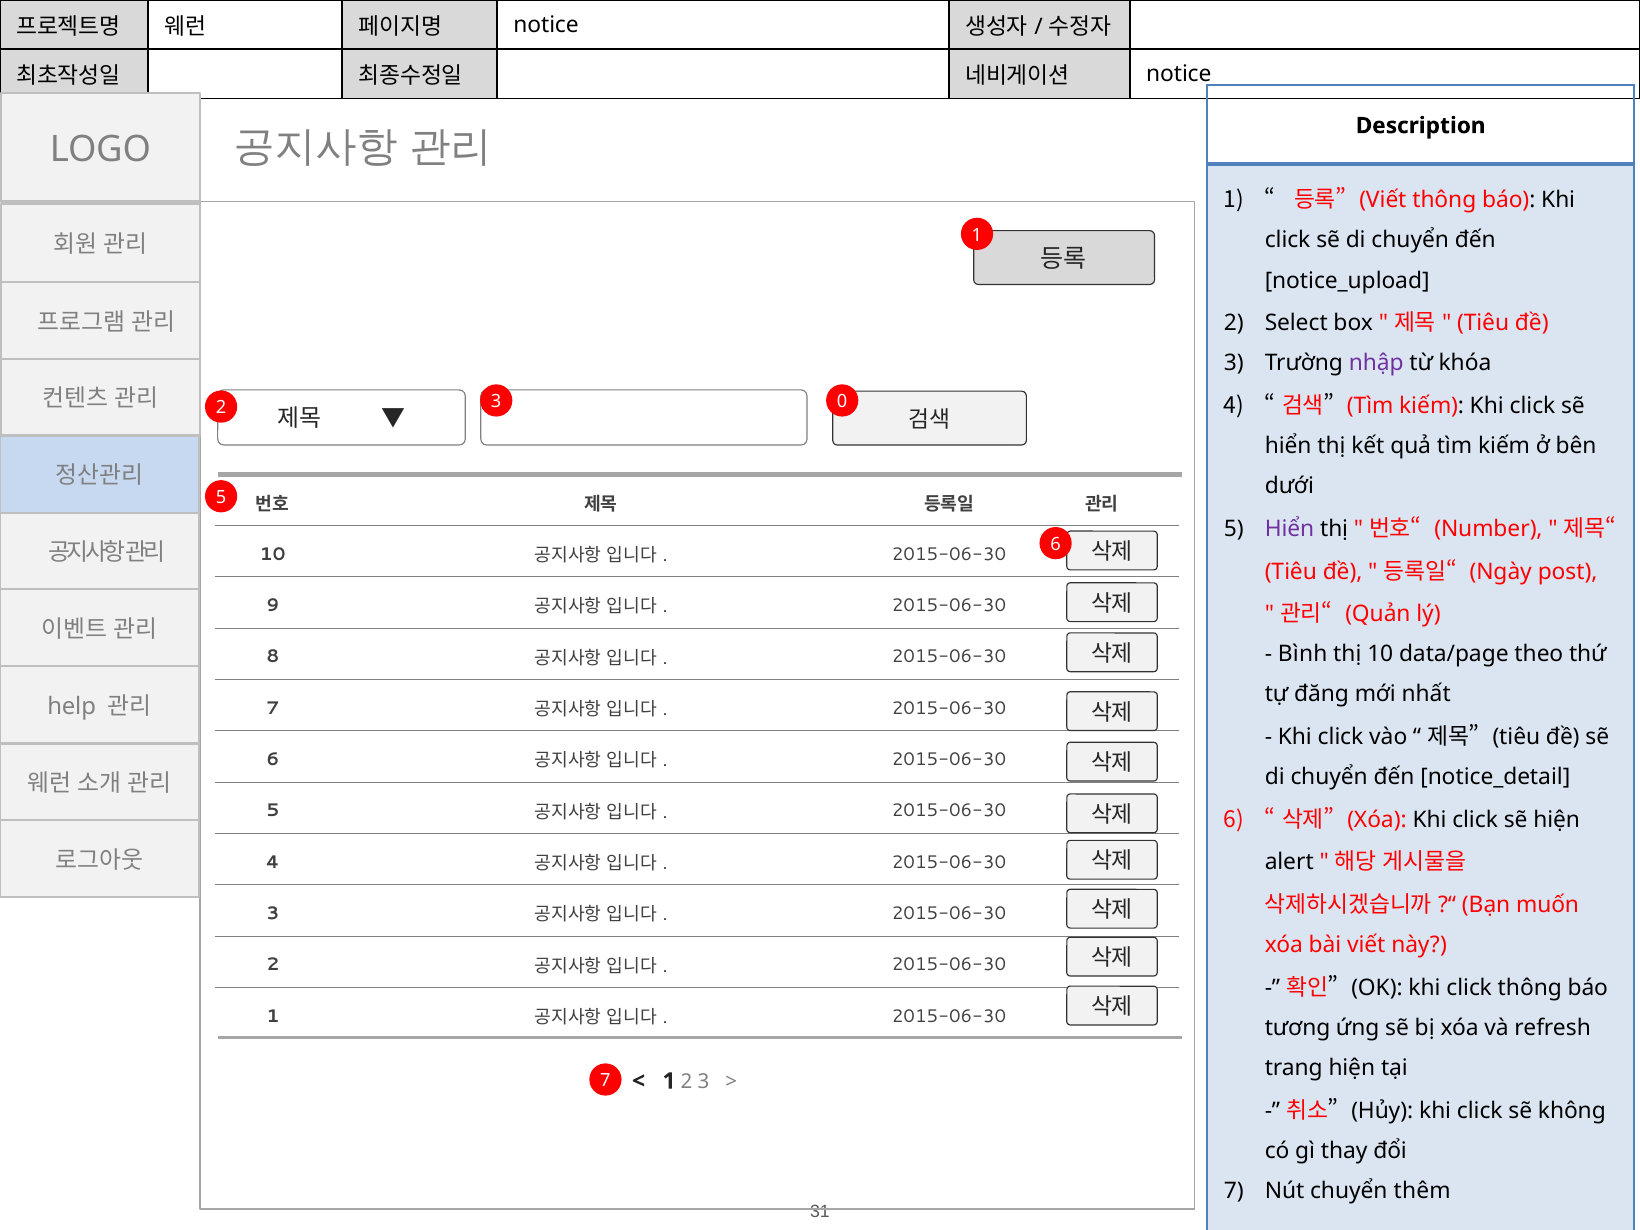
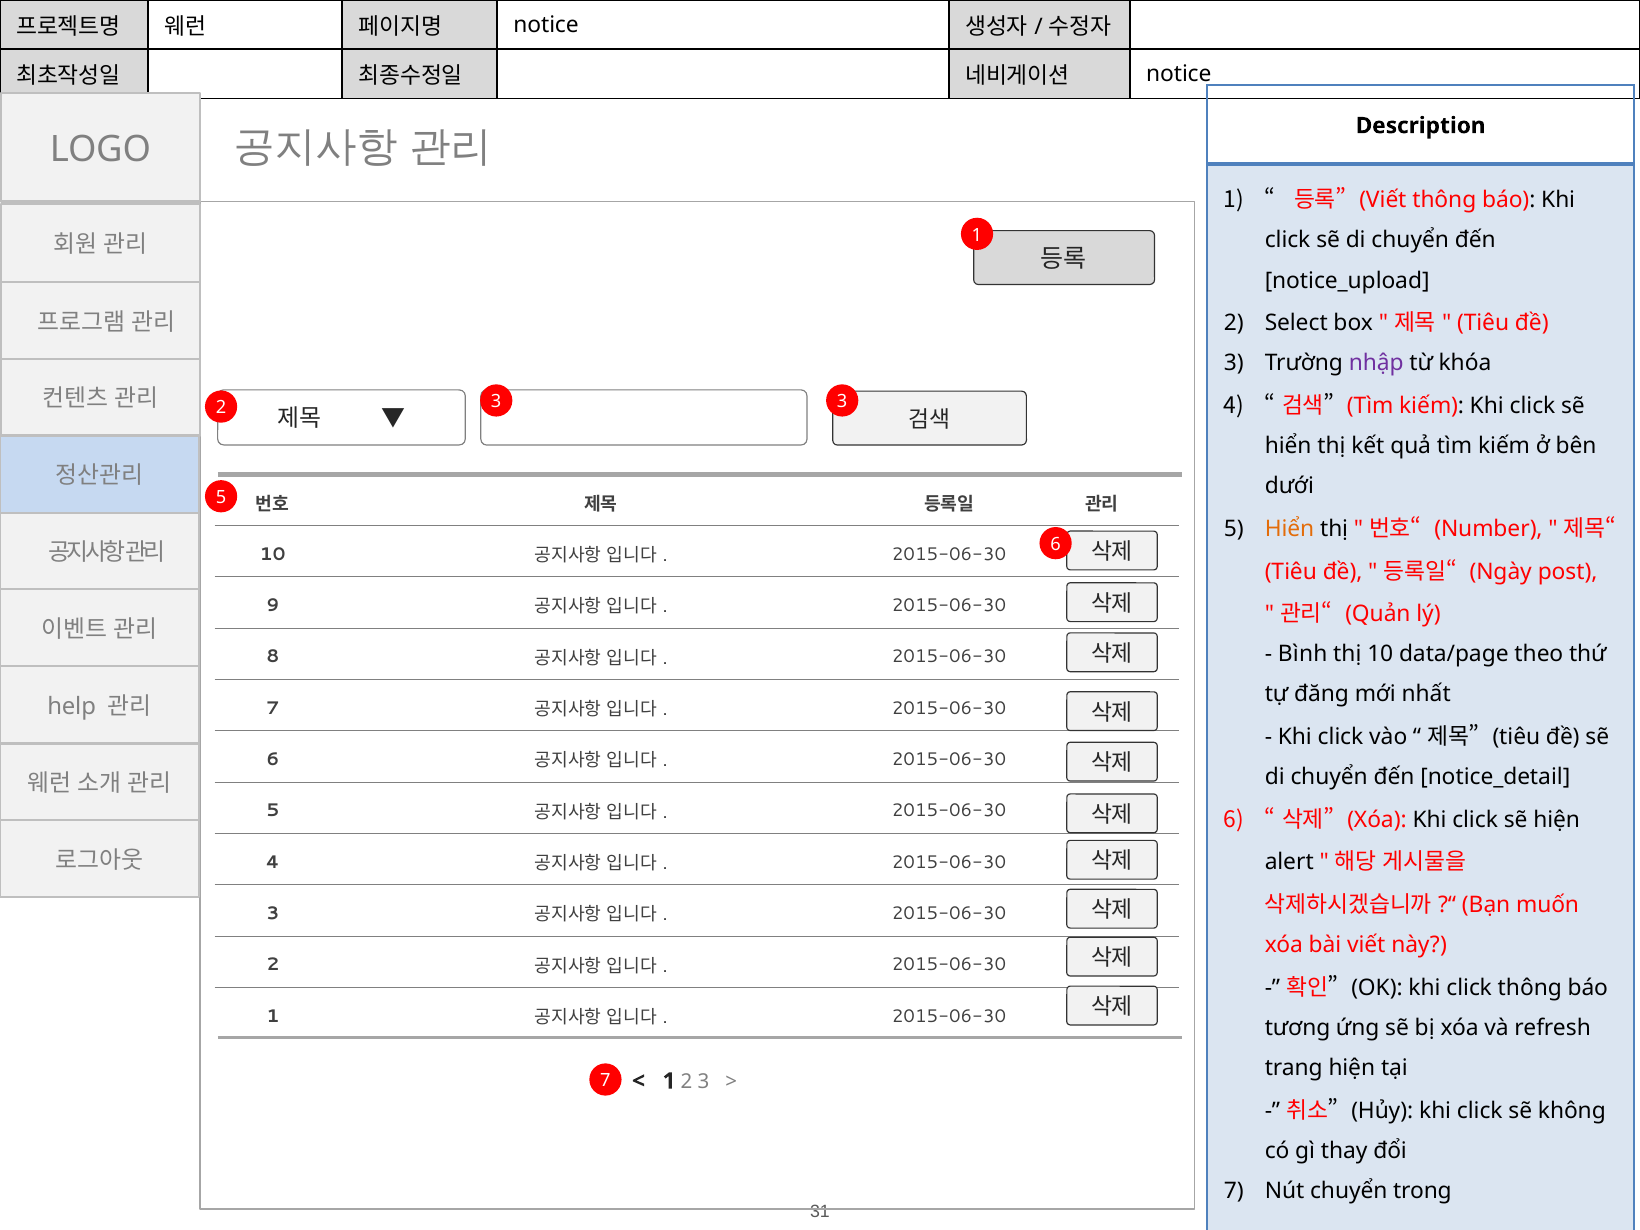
3 0: 0 -> 3 (842, 402)
Hiển colour: purple -> orange (1290, 529)
thêm: thêm -> trong (1422, 1191)
